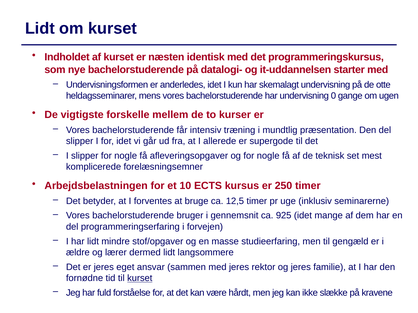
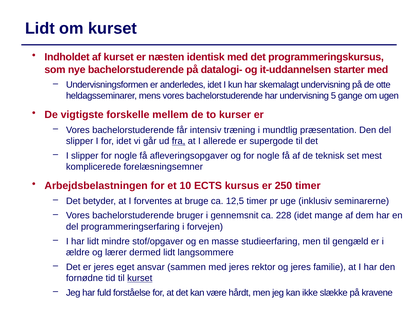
0: 0 -> 5 (333, 96)
fra underline: none -> present (179, 141)
925: 925 -> 228 (284, 216)
